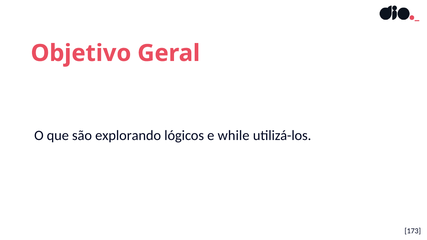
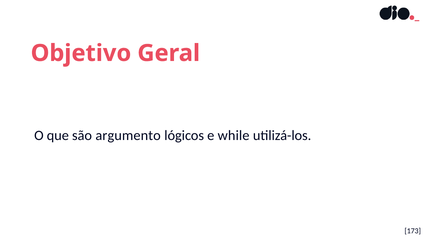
explorando: explorando -> argumento (128, 136)
